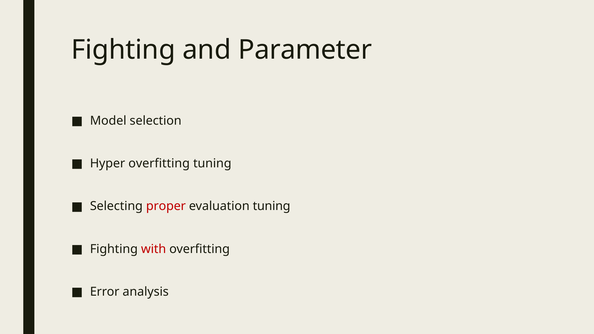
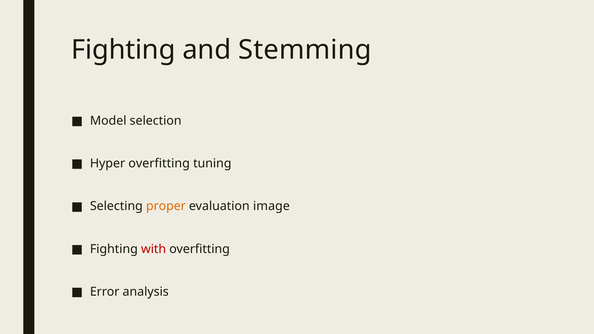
Parameter: Parameter -> Stemming (305, 50)
proper colour: red -> orange (166, 206)
evaluation tuning: tuning -> image (271, 206)
